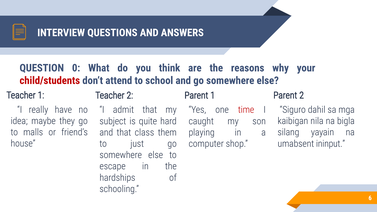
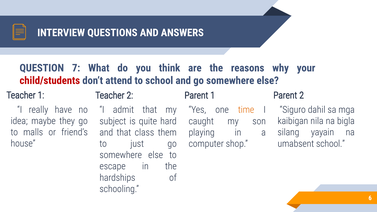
0: 0 -> 7 (76, 68)
time colour: red -> orange (246, 110)
umabsent ininput: ininput -> school (331, 144)
